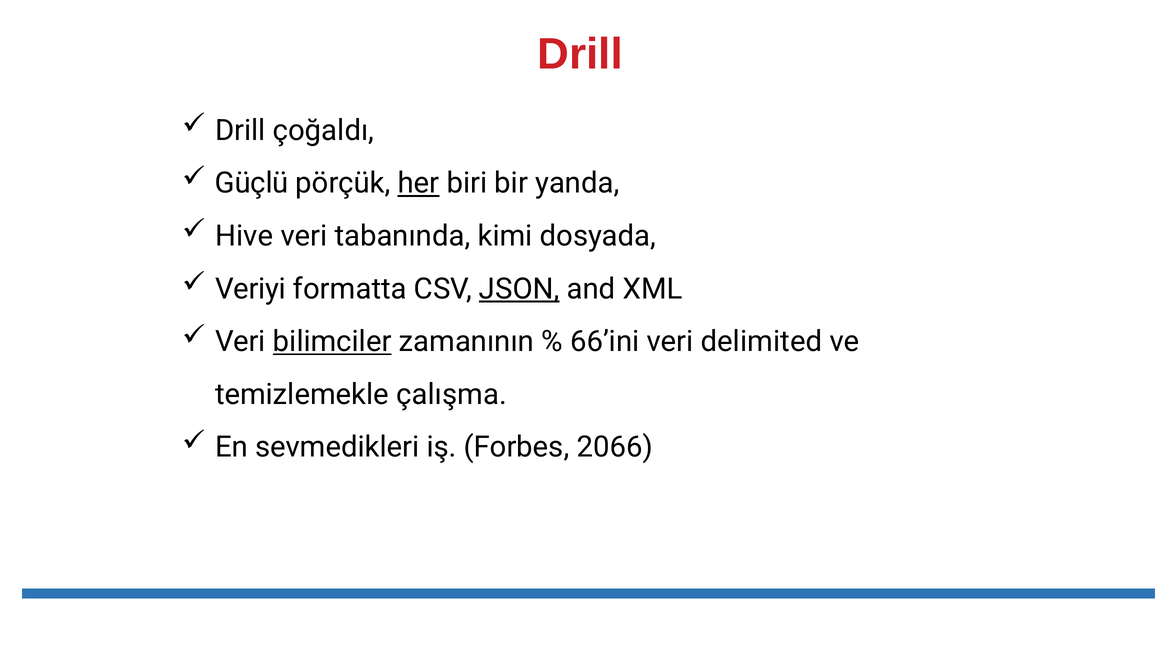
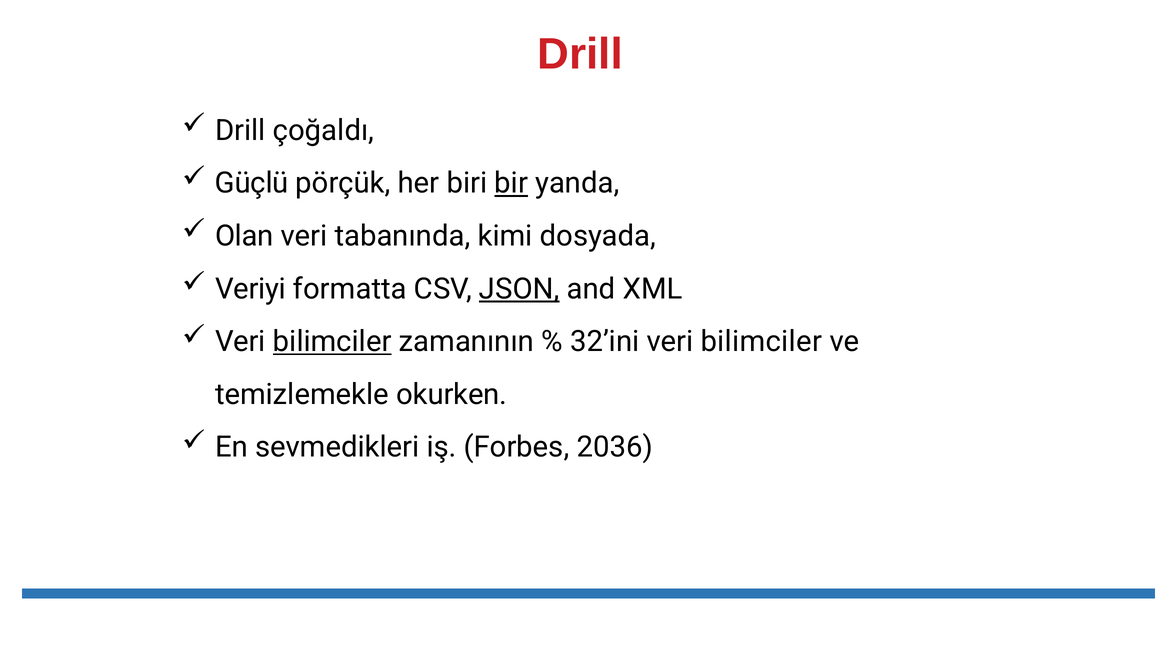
her underline: present -> none (419, 183)
bir underline: none -> present (511, 183)
Hive: Hive -> Olan (244, 236)
66’ini: 66’ini -> 32’ini (605, 342)
delimited: delimited -> bilimciler (761, 342)
çalışma: çalışma -> okurken (452, 395)
2066: 2066 -> 2036 (615, 448)
